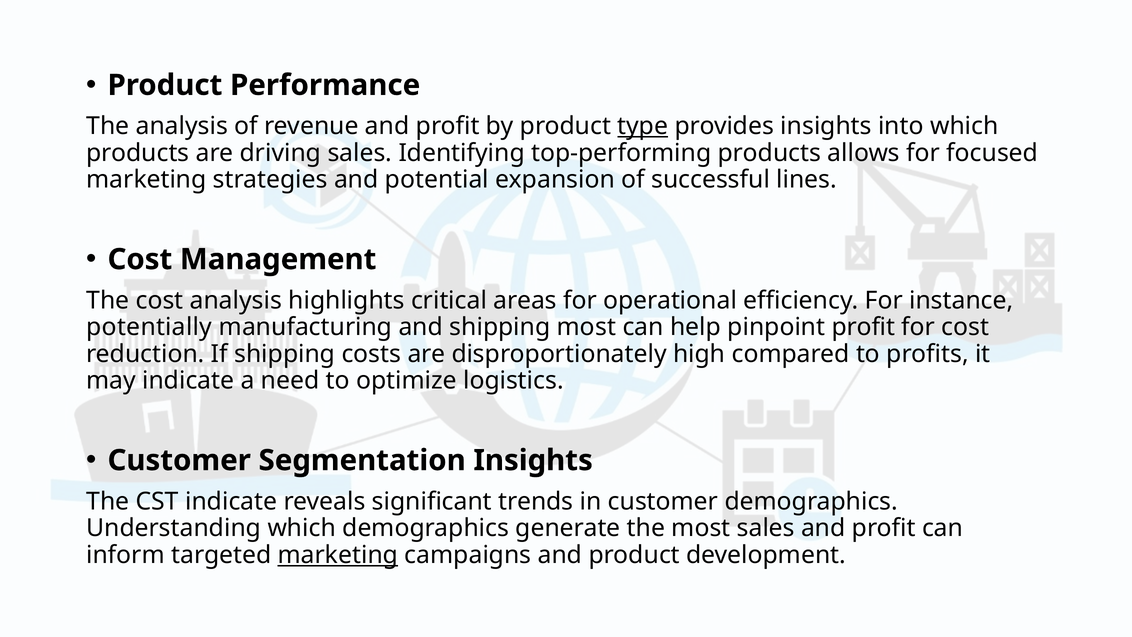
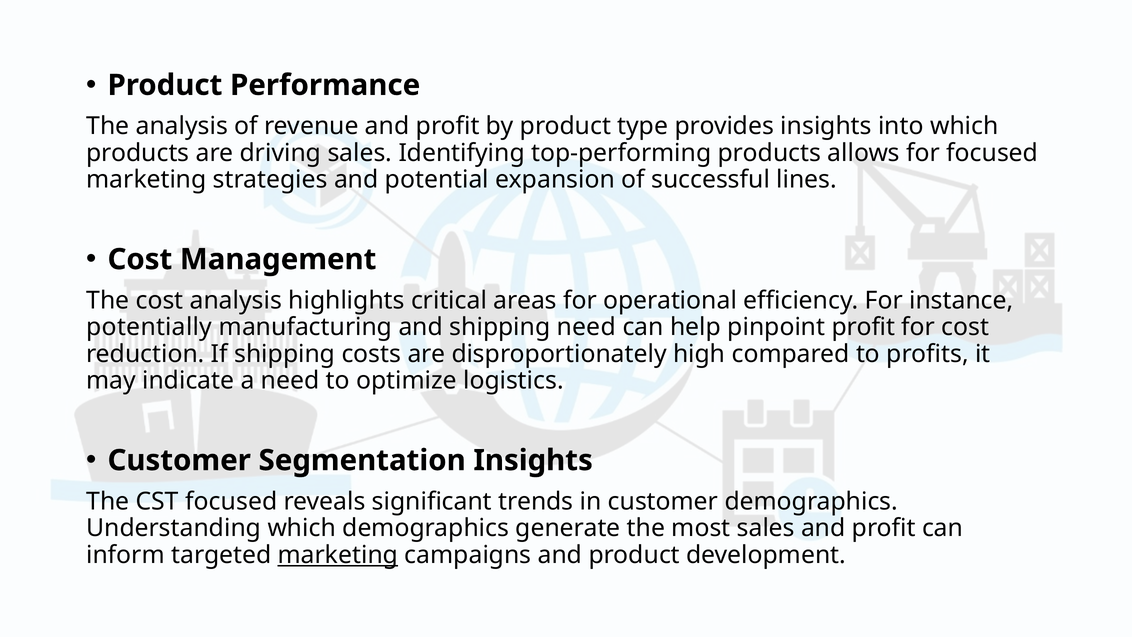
type underline: present -> none (643, 126)
shipping most: most -> need (586, 327)
CST indicate: indicate -> focused (231, 501)
